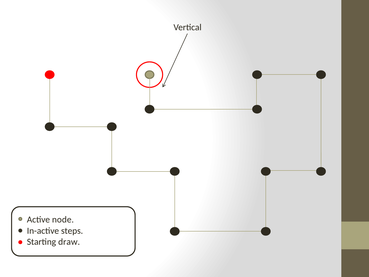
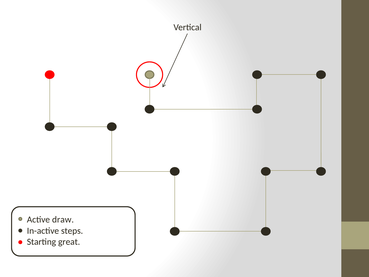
node: node -> draw (63, 219)
draw: draw -> great (69, 242)
